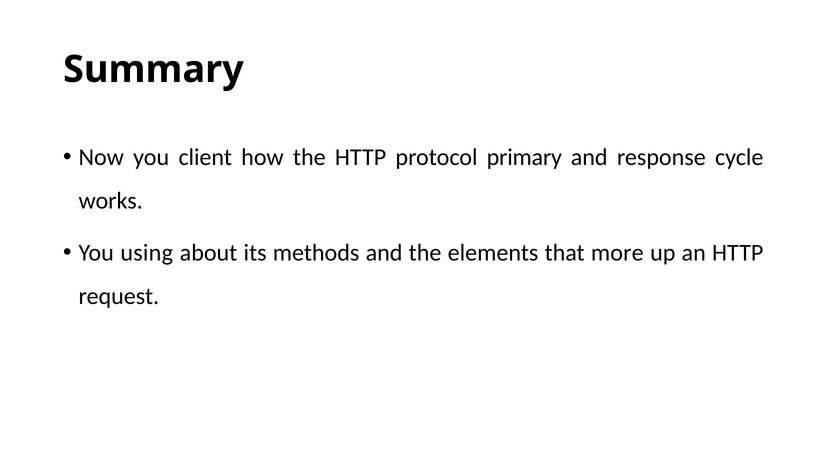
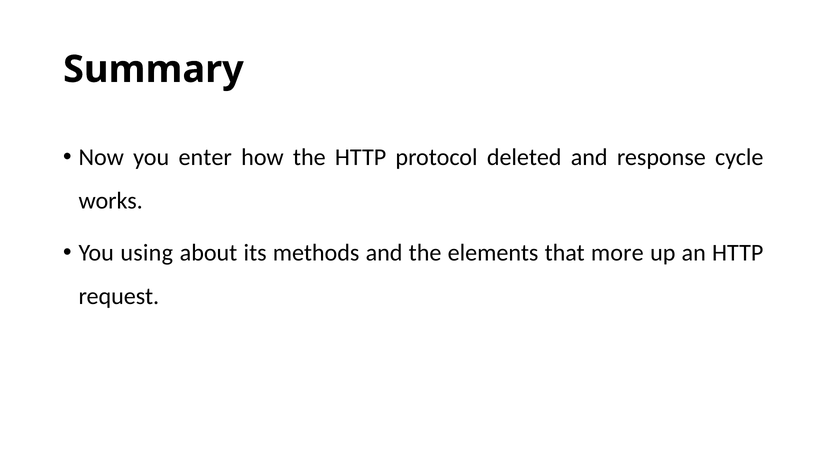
client: client -> enter (205, 158)
primary: primary -> deleted (524, 158)
